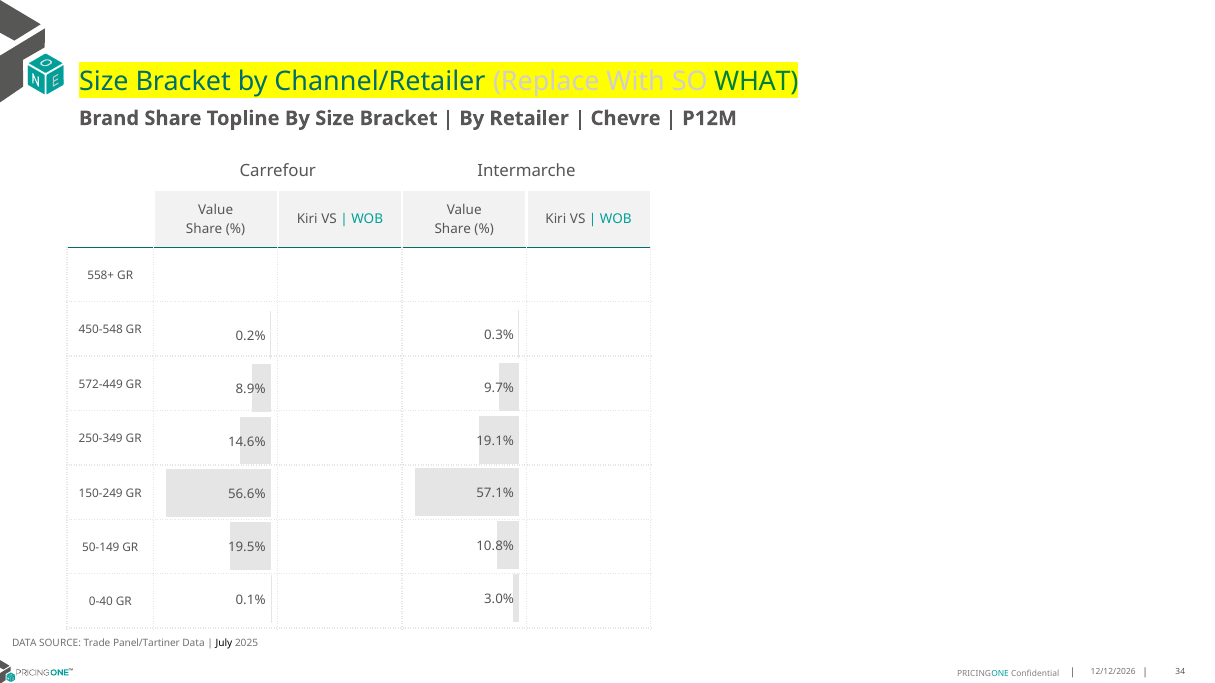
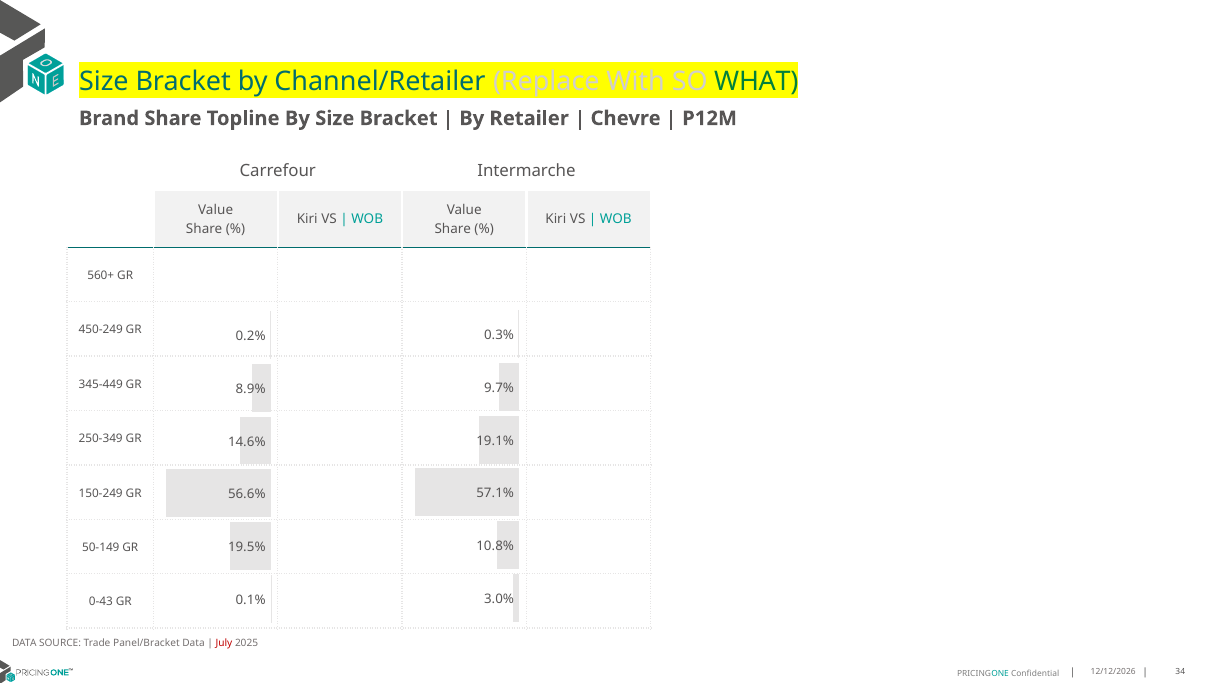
558+: 558+ -> 560+ (101, 276)
450-548: 450-548 -> 450-249 (101, 330)
572-449: 572-449 -> 345-449 (101, 385)
0-40: 0-40 -> 0-43 (101, 602)
Panel/Tartiner: Panel/Tartiner -> Panel/Bracket (146, 644)
July colour: black -> red (224, 644)
